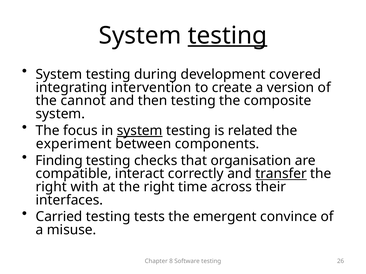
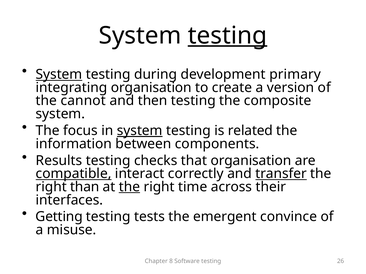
System underline: none -> present (59, 75)
covered: covered -> primary (295, 75)
integrating intervention: intervention -> organisation (151, 88)
experiment: experiment -> information (74, 144)
Finding: Finding -> Results (59, 161)
compatible underline: none -> present (74, 174)
with: with -> than (85, 187)
the underline: none -> present (129, 187)
Carried: Carried -> Getting (59, 217)
